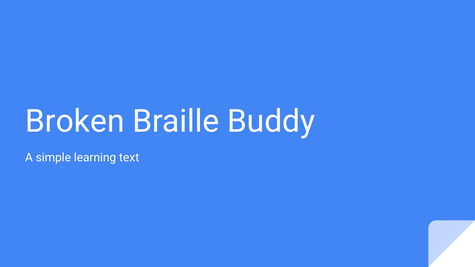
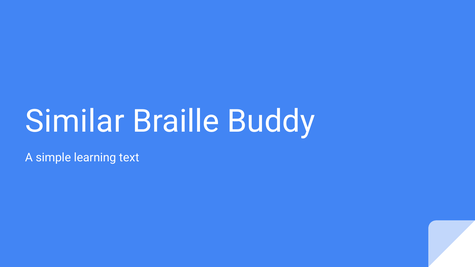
Broken: Broken -> Similar (75, 121)
